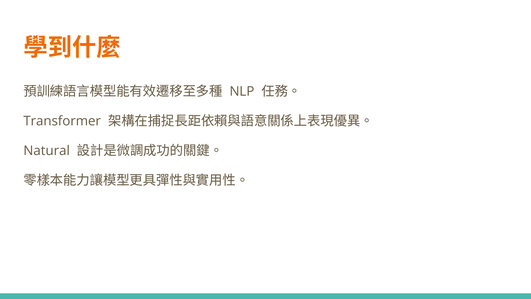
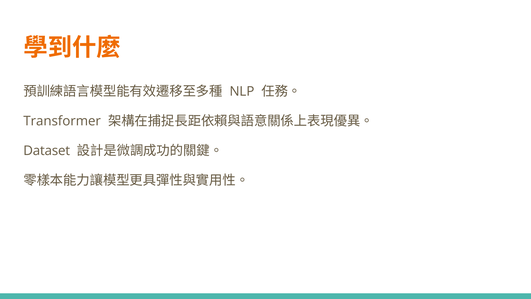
Natural: Natural -> Dataset (47, 151)
